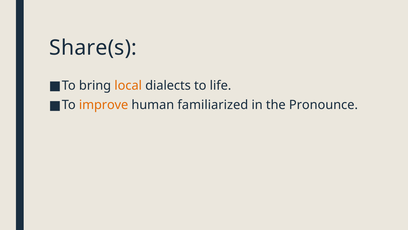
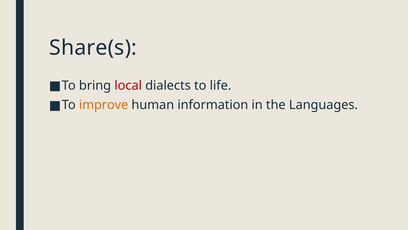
local colour: orange -> red (128, 85)
familiarized: familiarized -> information (213, 105)
Pronounce: Pronounce -> Languages (323, 105)
